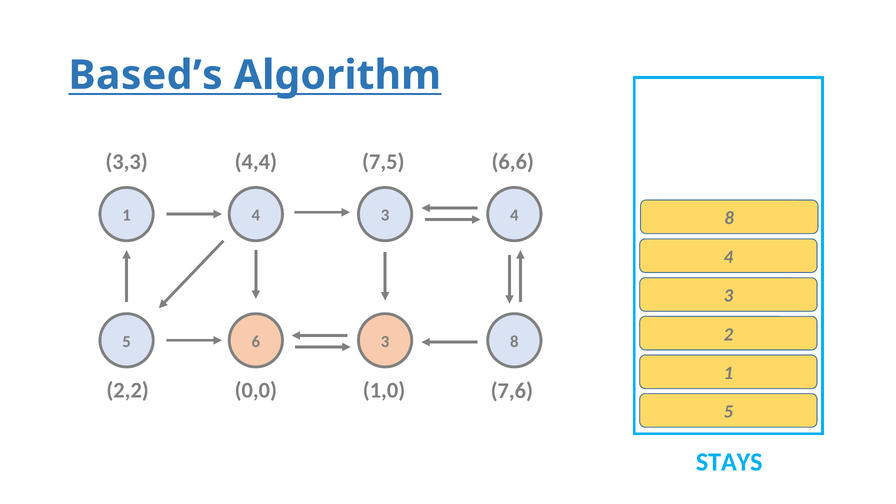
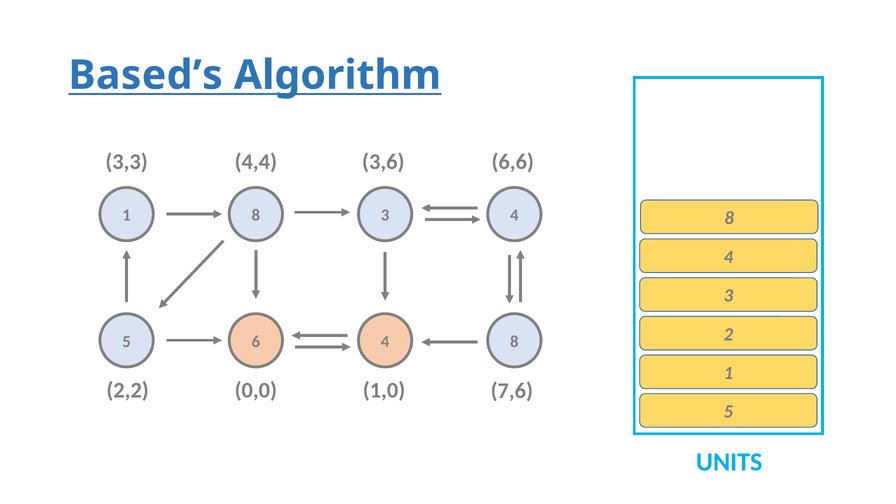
7,5: 7,5 -> 3,6 (383, 162)
1 4: 4 -> 8 (256, 215)
6 3: 3 -> 4 (385, 341)
STAYS: STAYS -> UNITS (729, 462)
